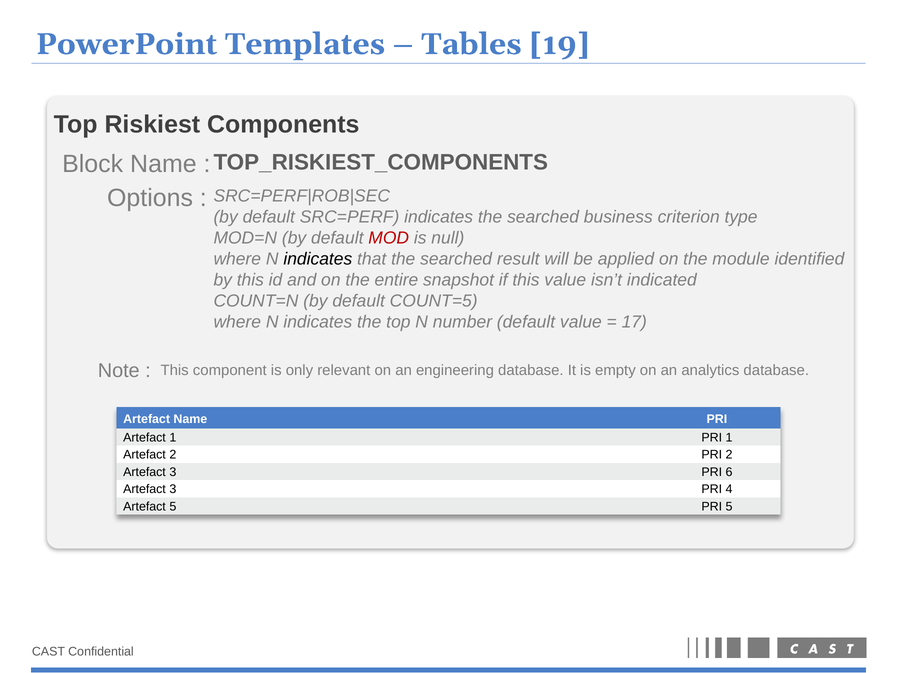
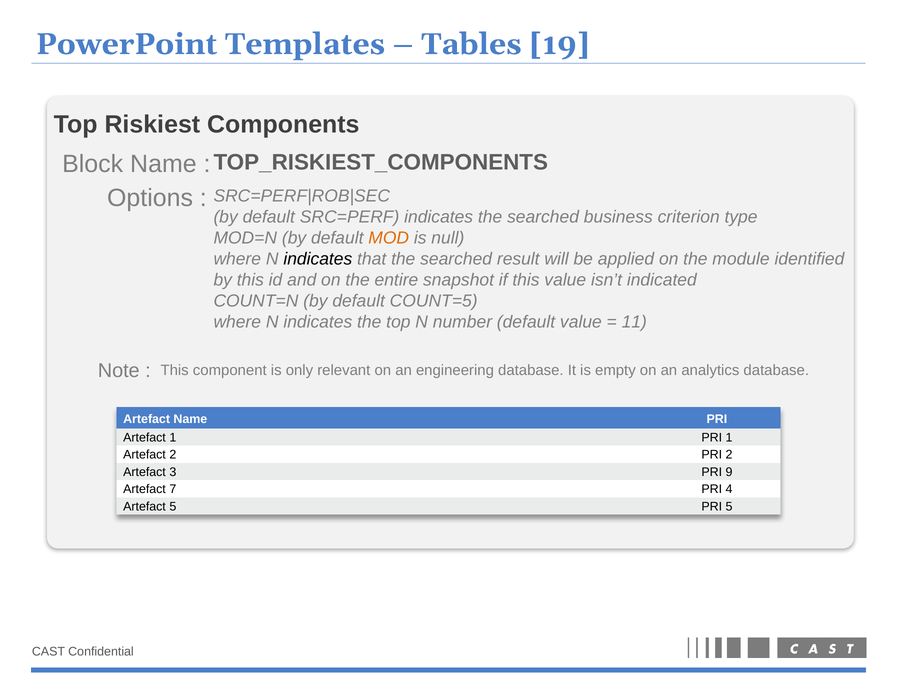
MOD colour: red -> orange (389, 238)
17: 17 -> 11 (634, 322)
6: 6 -> 9 (729, 472)
3: 3 -> 7 (173, 489)
